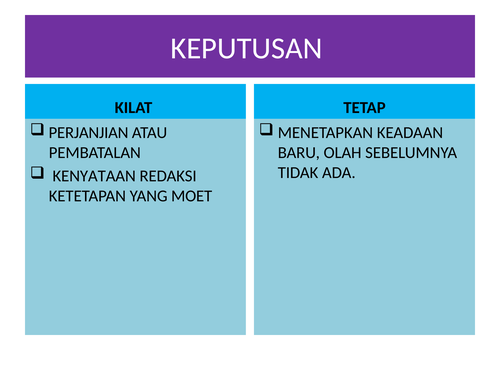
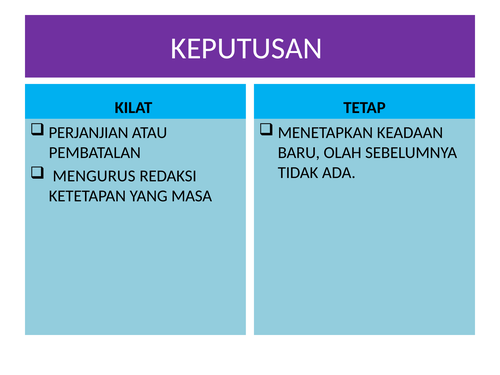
KENYATAAN: KENYATAAN -> MENGURUS (94, 176)
MOET: MOET -> MASA (192, 196)
